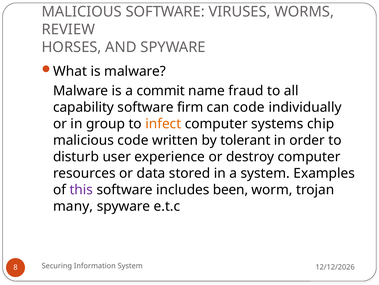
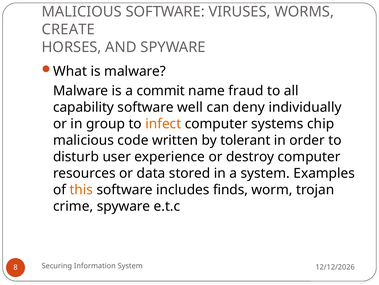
REVIEW: REVIEW -> CREATE (68, 29)
firm: firm -> well (190, 107)
can code: code -> deny (249, 107)
this colour: purple -> orange (81, 189)
been: been -> finds (230, 189)
many: many -> crime (73, 206)
